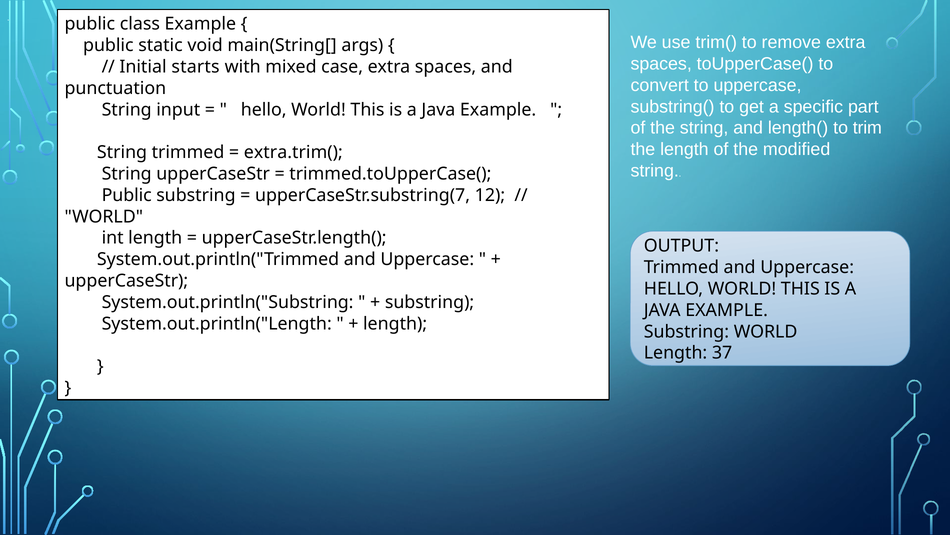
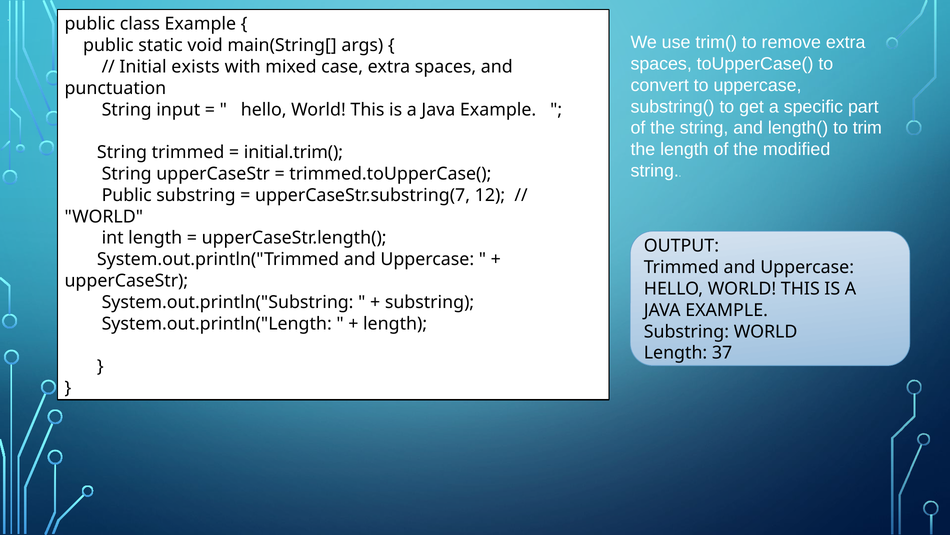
starts: starts -> exists (196, 67)
extra.trim(: extra.trim( -> initial.trim( (293, 152)
